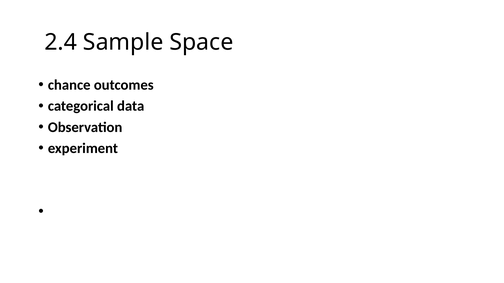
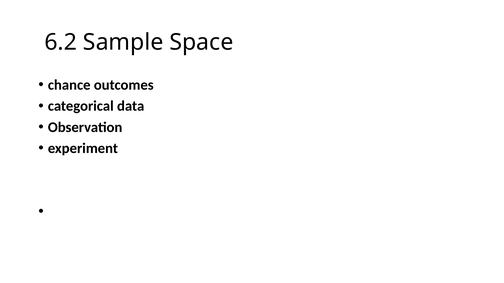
2.4: 2.4 -> 6.2 (61, 42)
